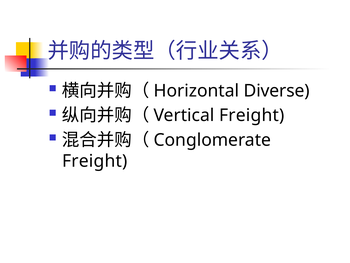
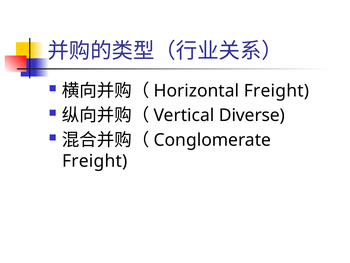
Diverse: Diverse -> Freight (276, 91)
Freight: Freight -> Diverse (252, 115)
